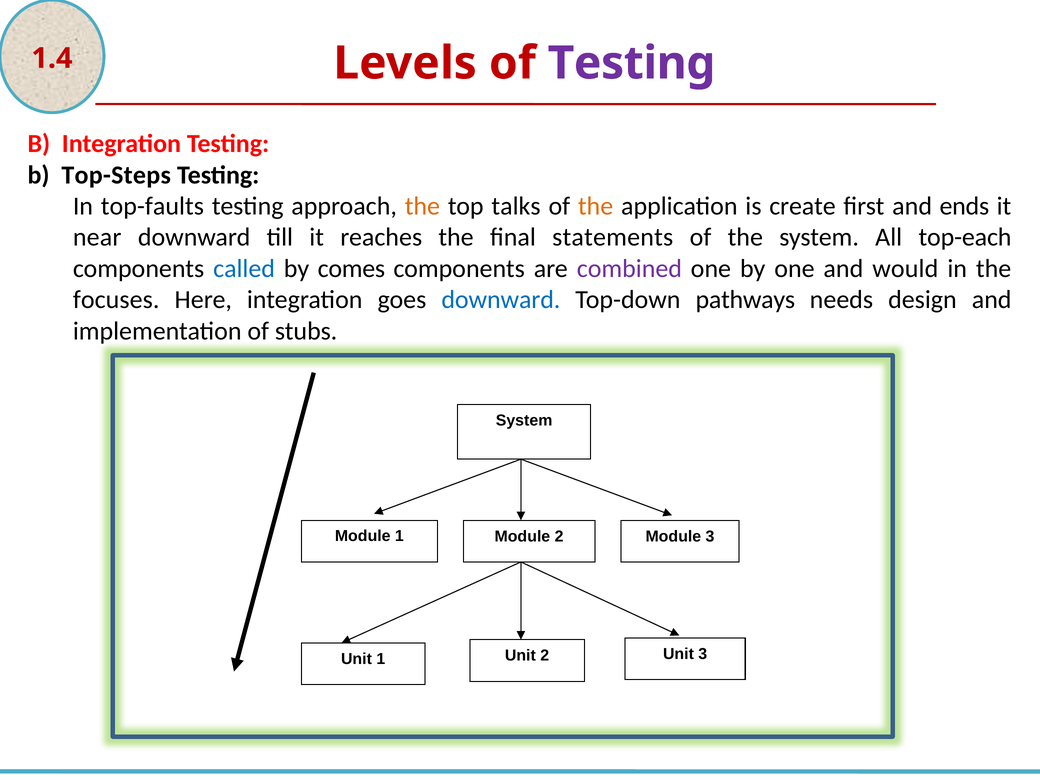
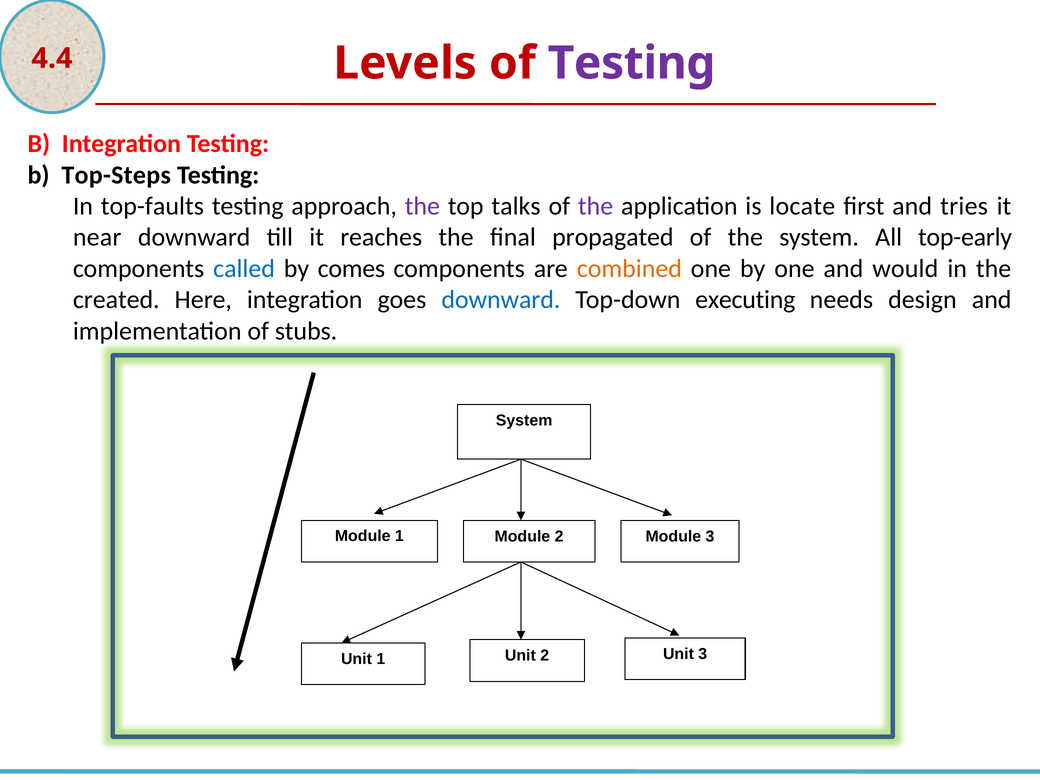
1.4: 1.4 -> 4.4 (52, 58)
the colour: orange -> purple (422, 206)
the colour: orange -> purple (596, 206)
create: create -> locate (802, 206)
ends: ends -> tries (964, 206)
statements: statements -> propagated (613, 237)
top-each: top-each -> top-early (965, 237)
combined colour: purple -> orange (629, 269)
focuses: focuses -> created (116, 300)
pathways: pathways -> executing (745, 300)
